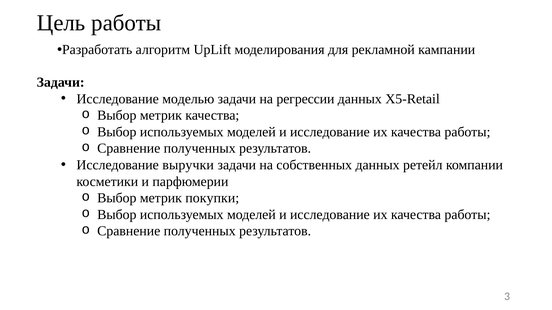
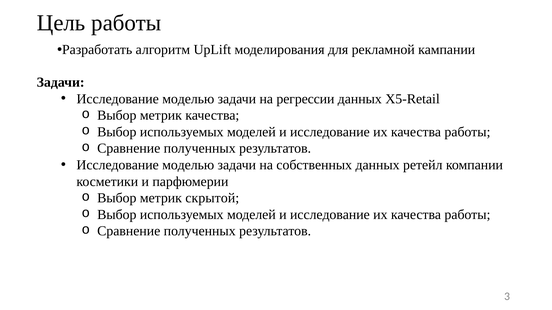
выручки: выручки -> моделью (188, 165)
покупки: покупки -> скрытой (212, 198)
